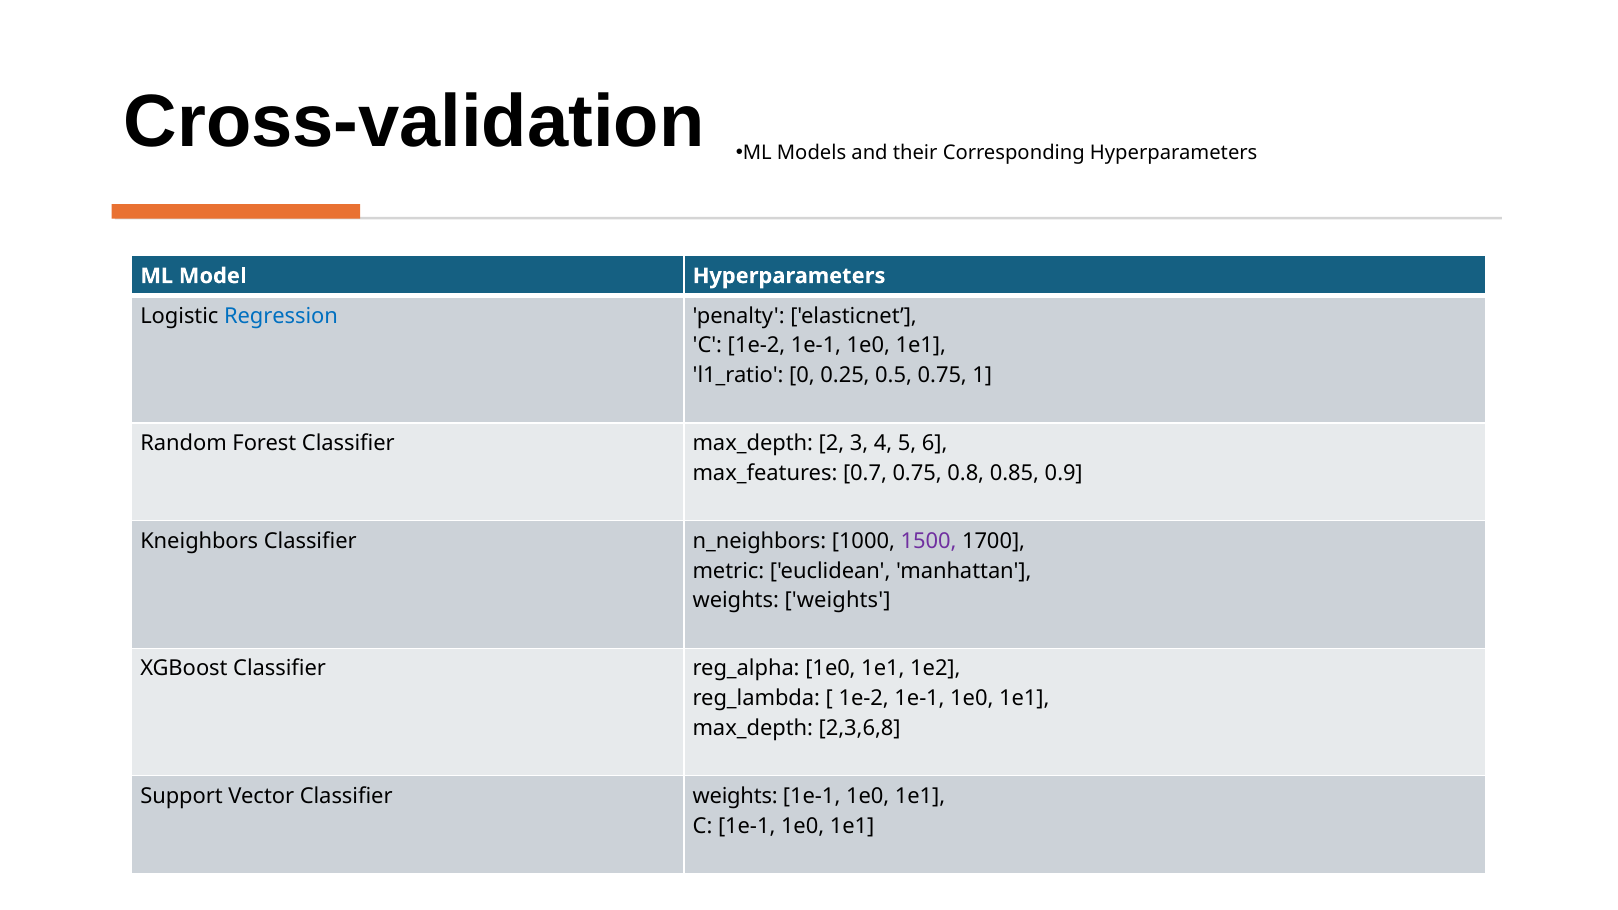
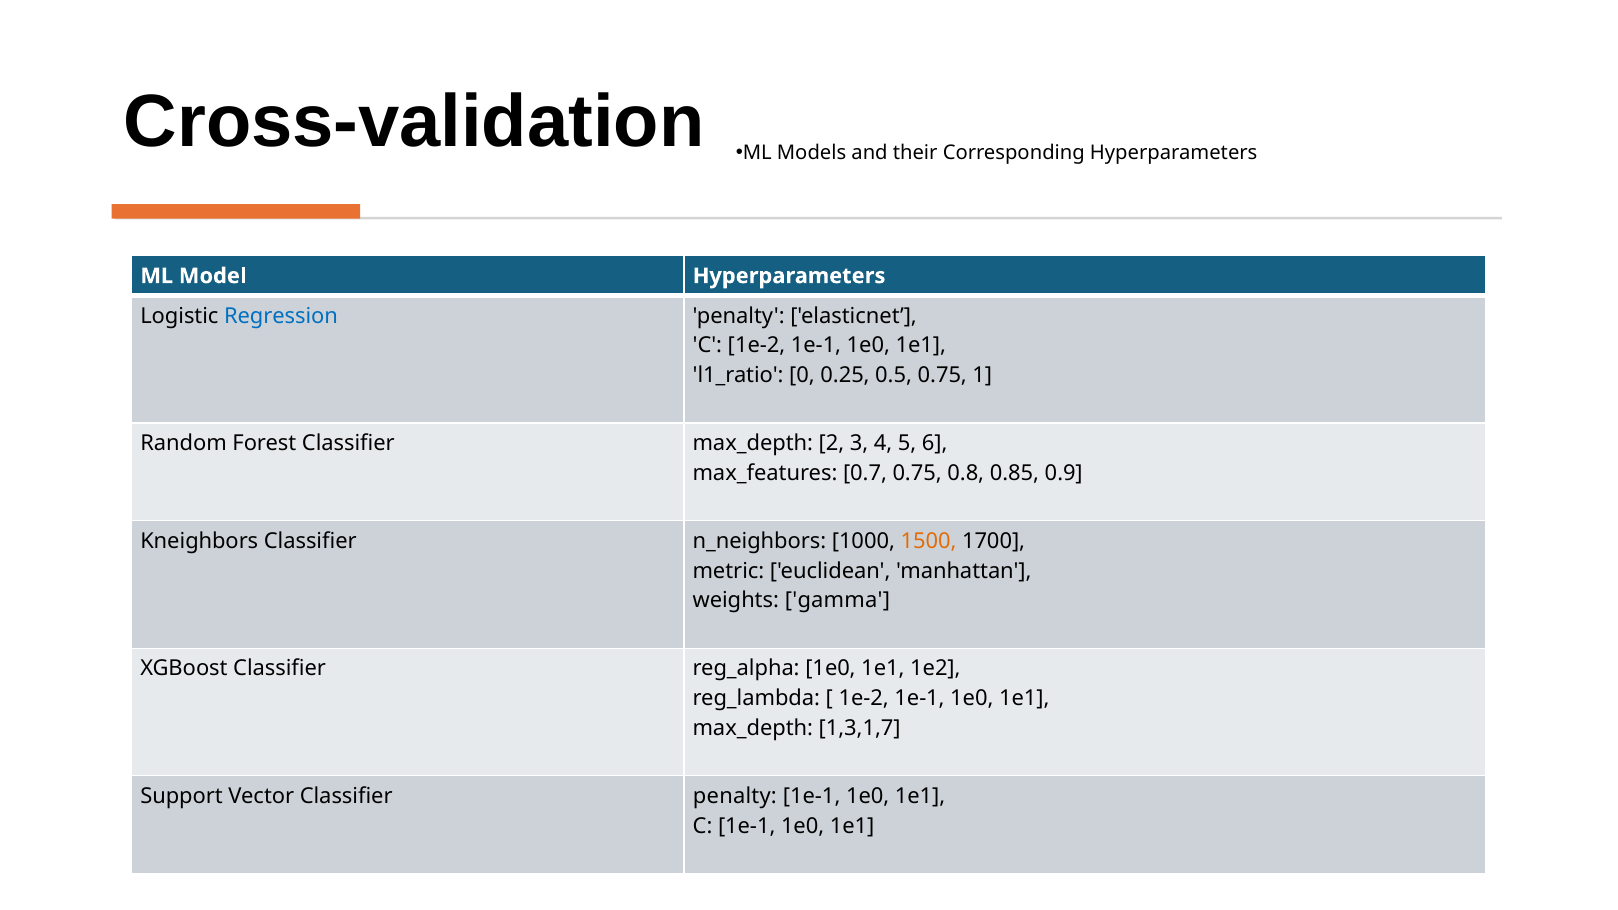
1500 colour: purple -> orange (929, 541)
weights weights: weights -> gamma (838, 601)
2,3,6,8: 2,3,6,8 -> 1,3,1,7 (860, 728)
Classifier weights: weights -> penalty (735, 796)
